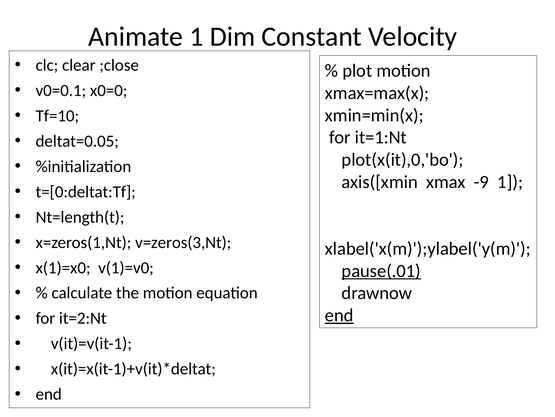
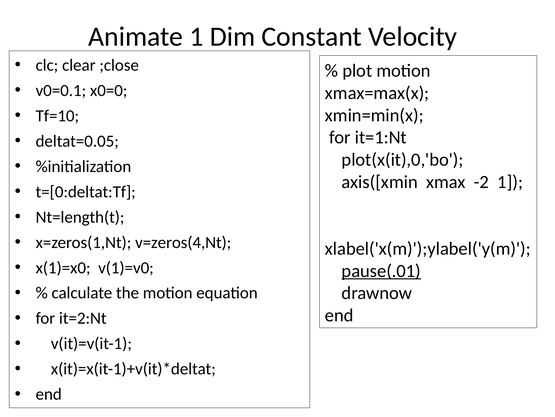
-9: -9 -> -2 (481, 182)
v=zeros(3,Nt: v=zeros(3,Nt -> v=zeros(4,Nt (183, 242)
end underline: present -> none (339, 315)
